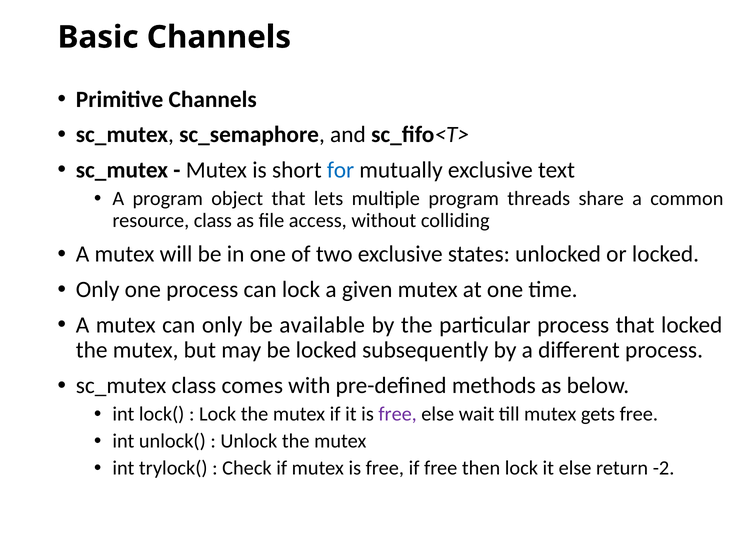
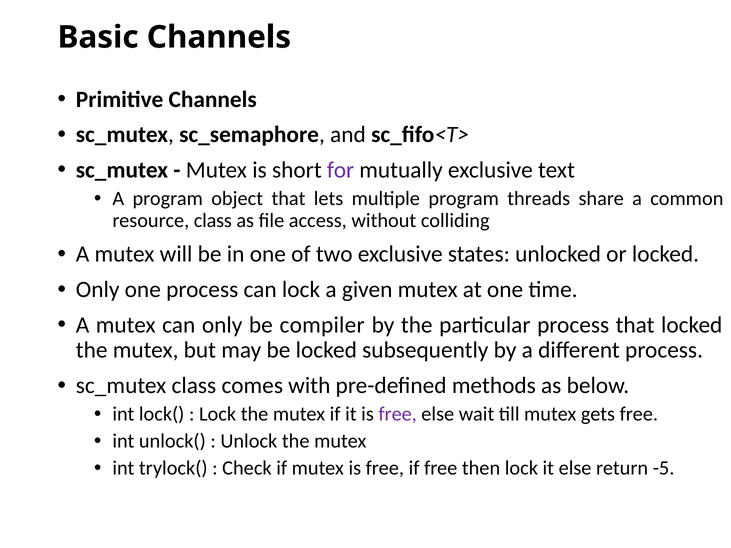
for colour: blue -> purple (341, 170)
available: available -> compiler (322, 325)
-2: -2 -> -5 (664, 468)
